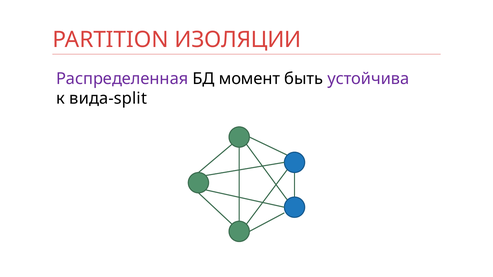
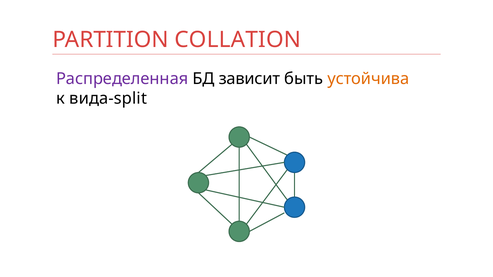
ИЗОЛЯЦИИ: ИЗОЛЯЦИИ -> COLLATION (238, 40)
момент: момент -> зависит (249, 79)
устойчива colour: purple -> orange (368, 79)
